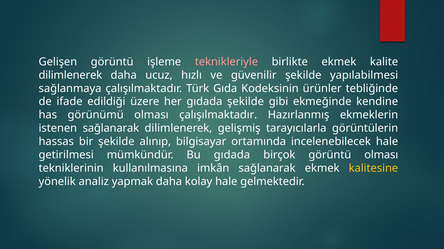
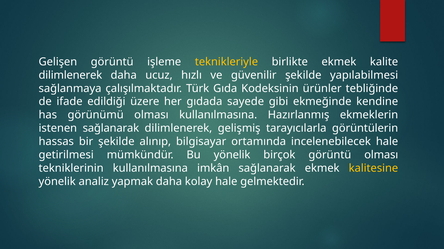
teknikleriyle colour: pink -> yellow (226, 62)
gıdada şekilde: şekilde -> sayede (246, 102)
olması çalışılmaktadır: çalışılmaktadır -> kullanılmasına (218, 115)
Bu gıdada: gıdada -> yönelik (232, 155)
